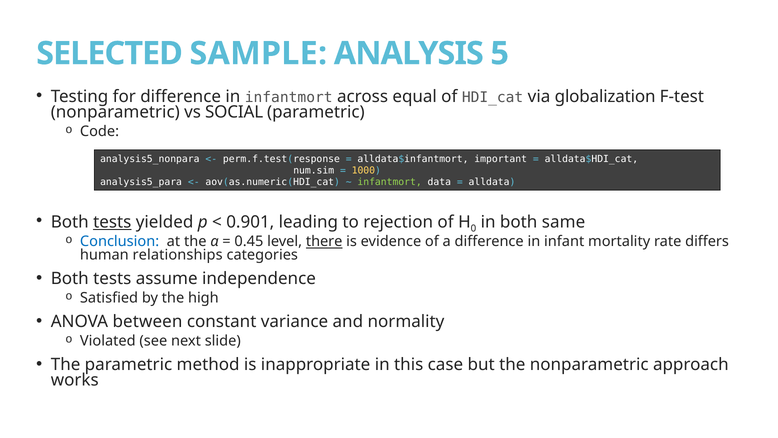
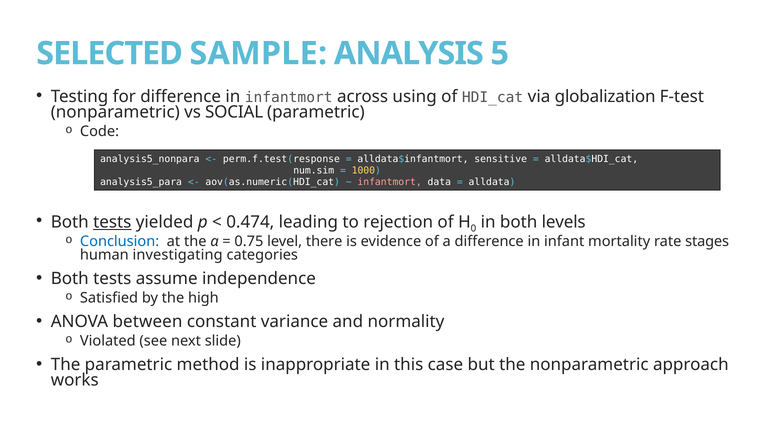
equal: equal -> using (415, 96)
important: important -> sensitive (501, 159)
infantmort colour: light green -> pink (390, 182)
0.901: 0.901 -> 0.474 (250, 222)
same: same -> levels (564, 222)
0.45: 0.45 -> 0.75 (249, 241)
there underline: present -> none (324, 241)
differs: differs -> stages (707, 241)
relationships: relationships -> investigating (178, 255)
